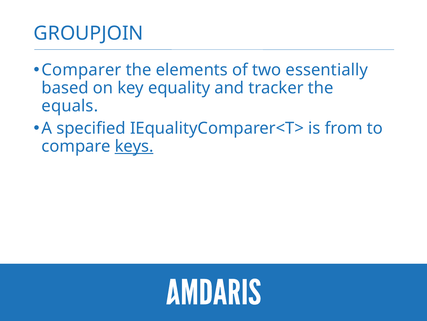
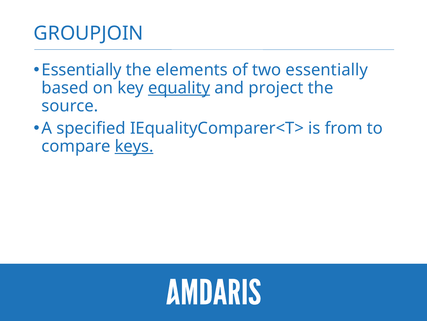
Comparer: Comparer -> Essentially (82, 70)
equality underline: none -> present (179, 88)
tracker: tracker -> project (276, 88)
equals: equals -> source (70, 106)
